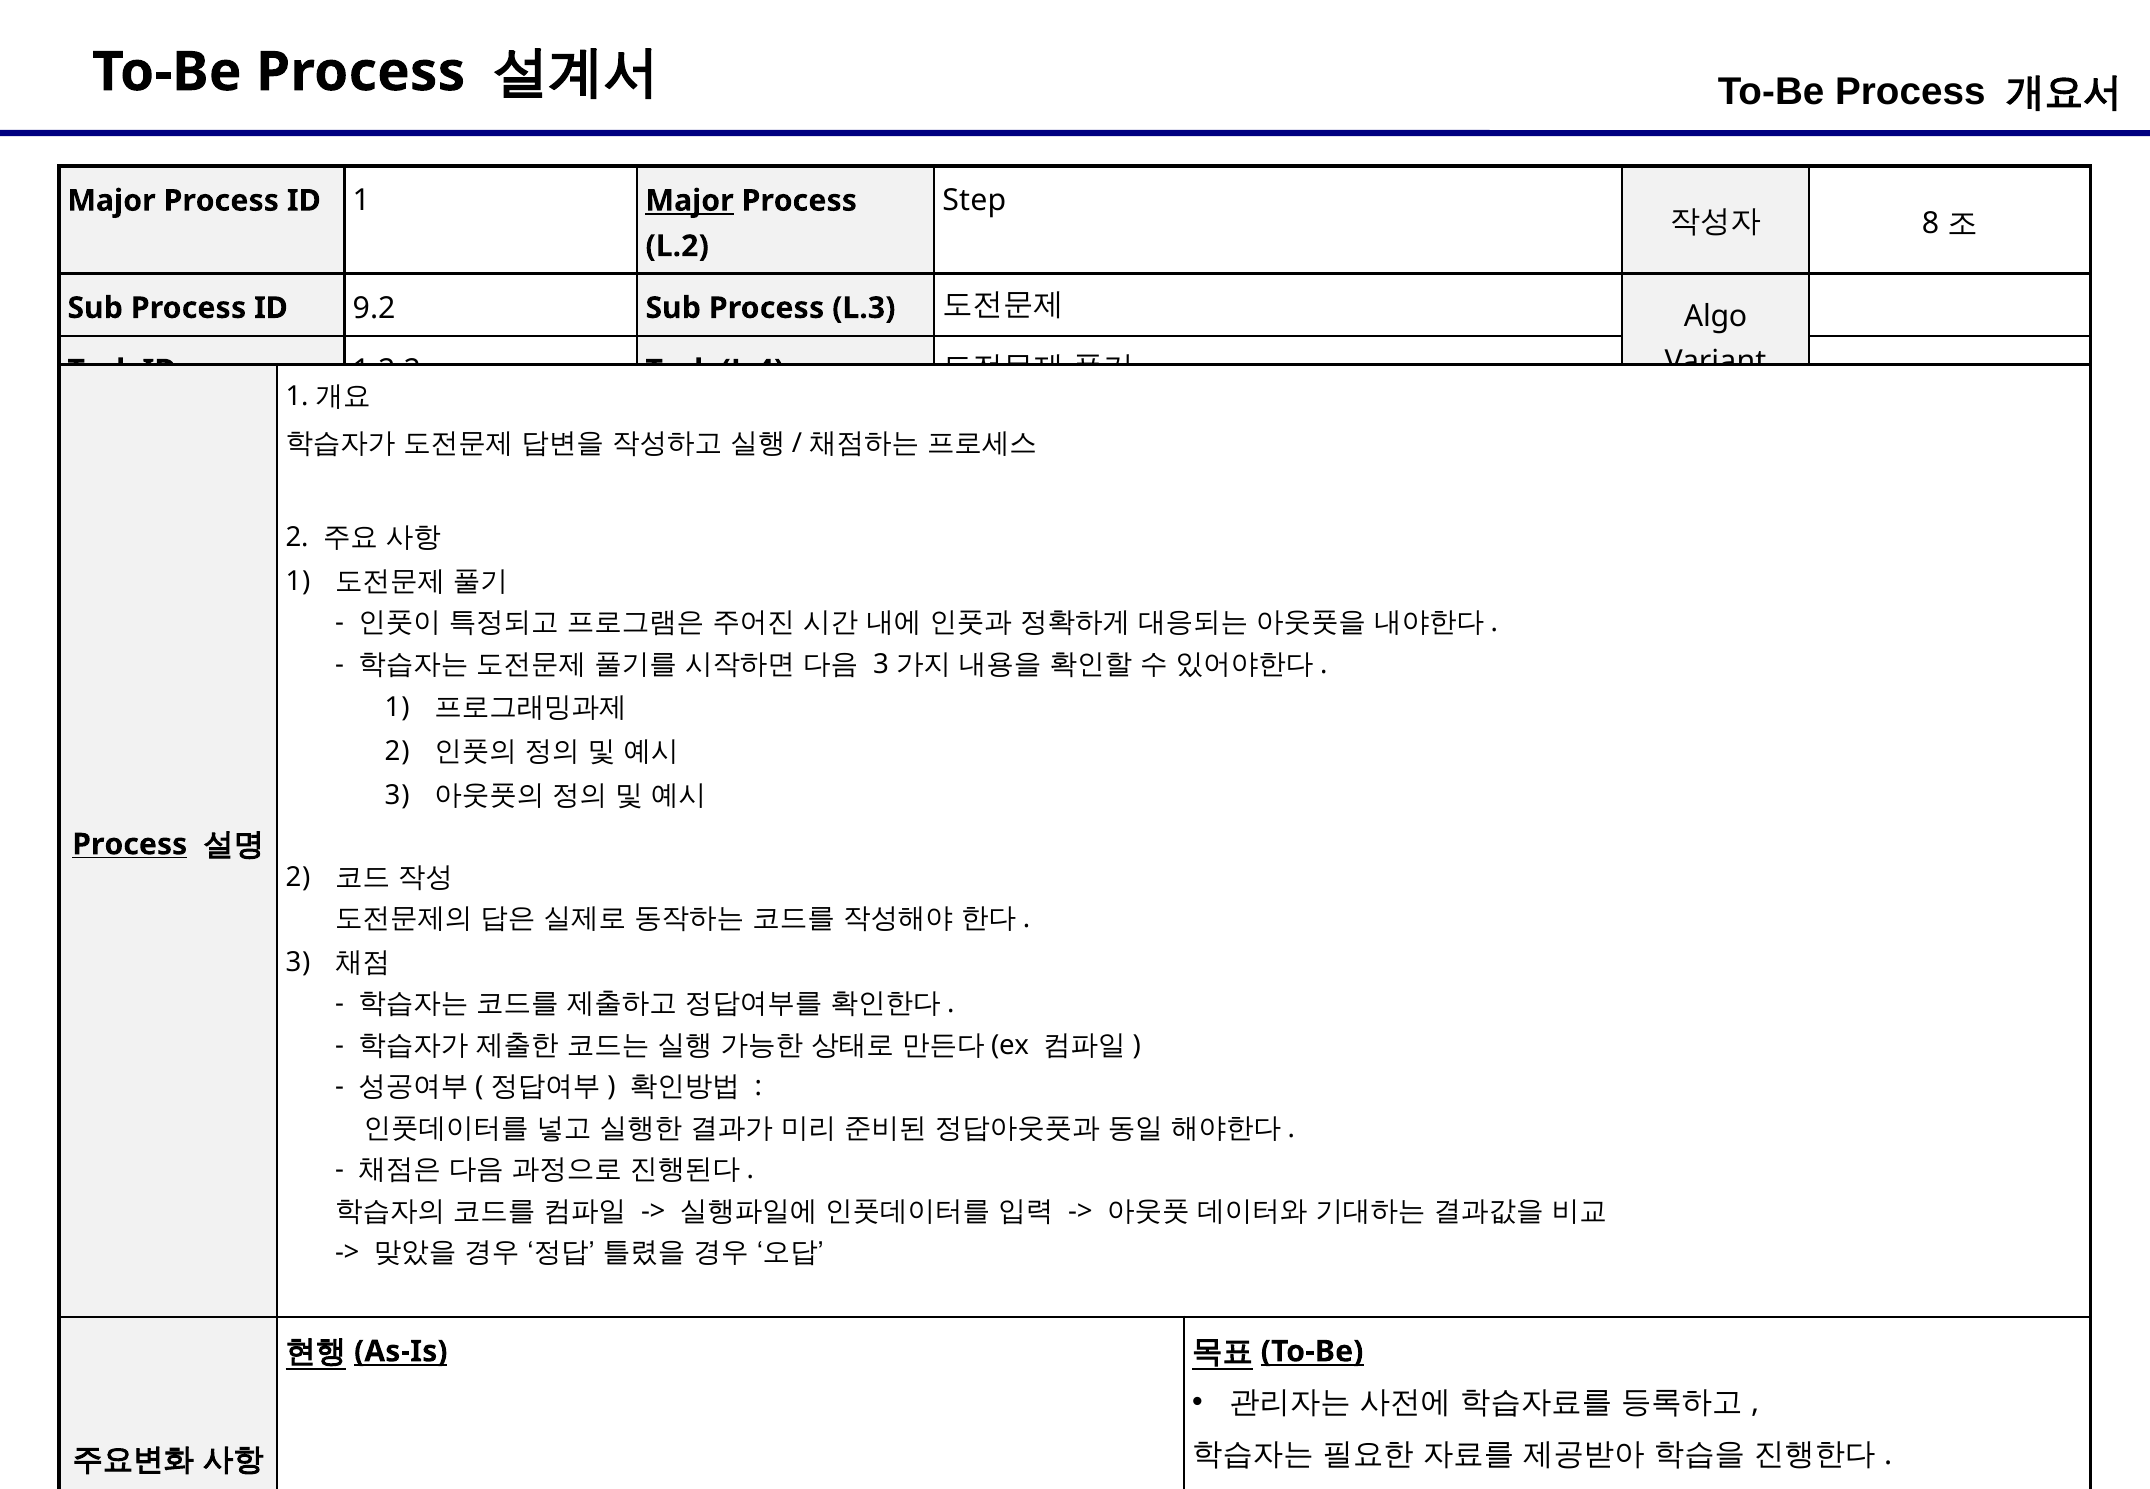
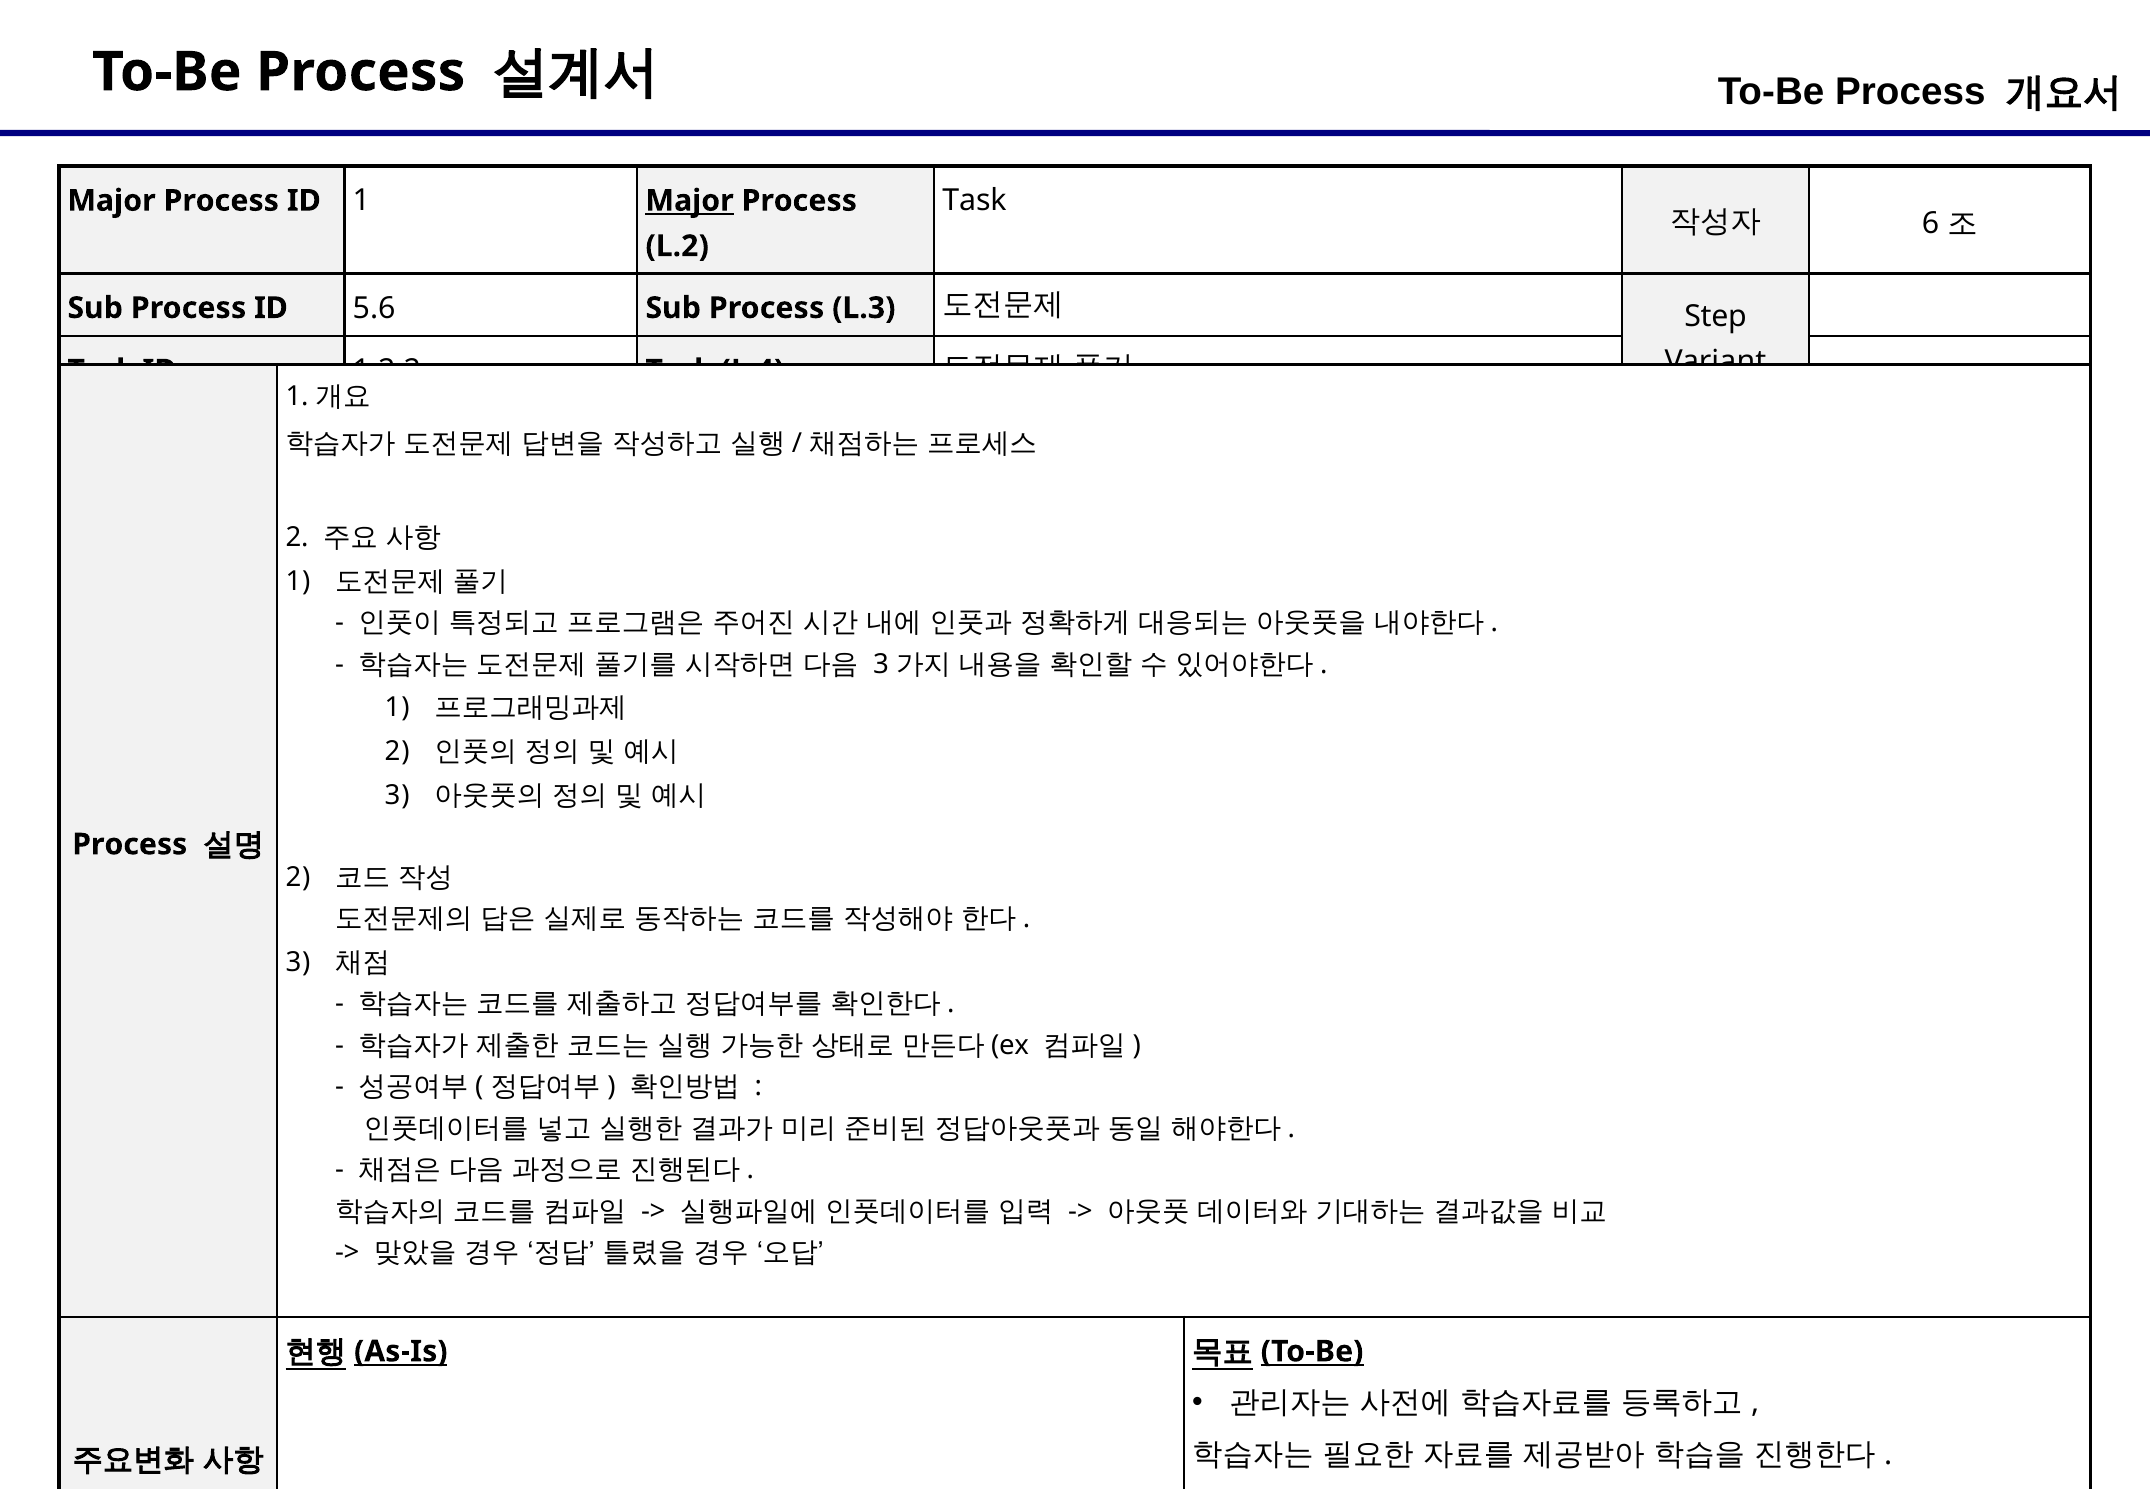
Step: Step -> Task (975, 201)
8: 8 -> 6 (1931, 223)
9.2: 9.2 -> 5.6 (374, 308)
Algo: Algo -> Step (1716, 316)
Process underline: present -> none (130, 844)
